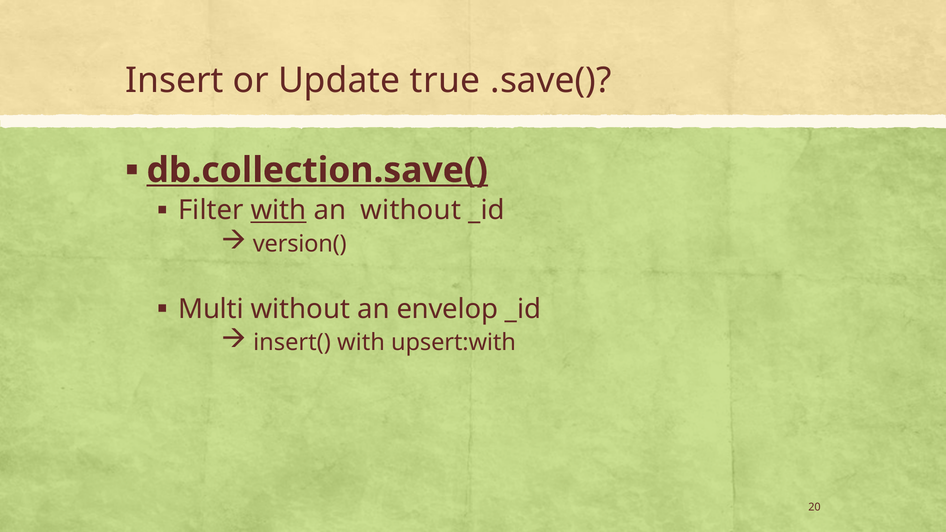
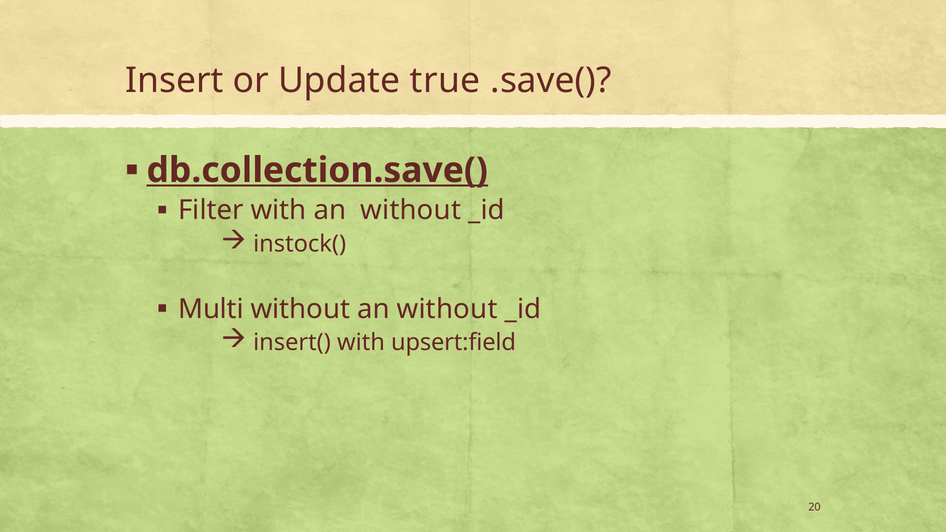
with underline: present -> none (278, 210)
version(: version( -> instock( (300, 244)
without an envelop: envelop -> without (447, 309)
upsert:with: upsert:with -> upsert:field (454, 343)
